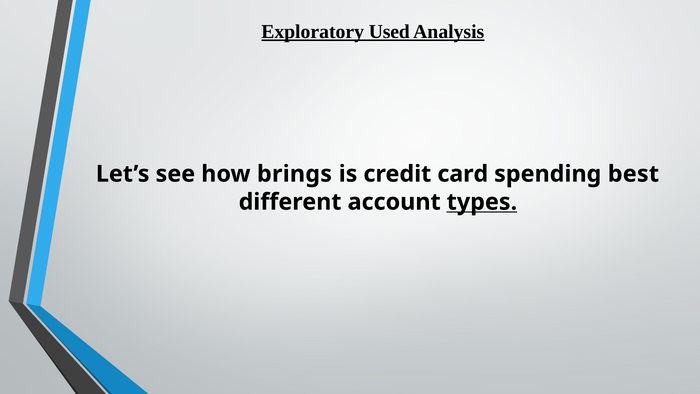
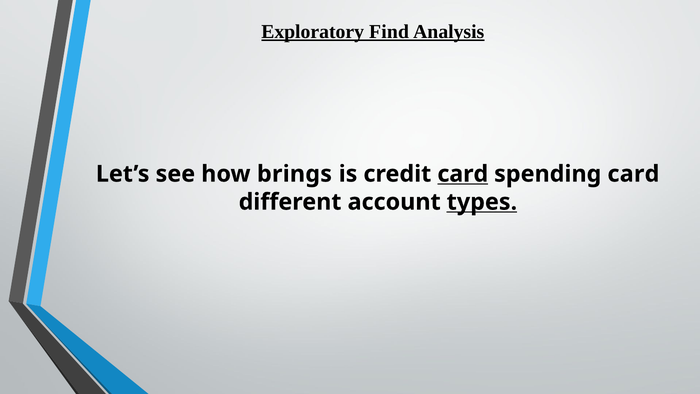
Used: Used -> Find (389, 32)
card underline: none -> present (463, 174)
spending best: best -> card (633, 174)
